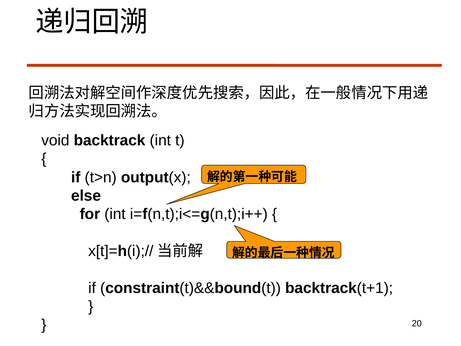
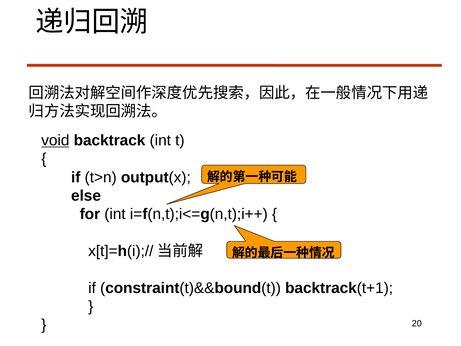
void underline: none -> present (55, 140)
